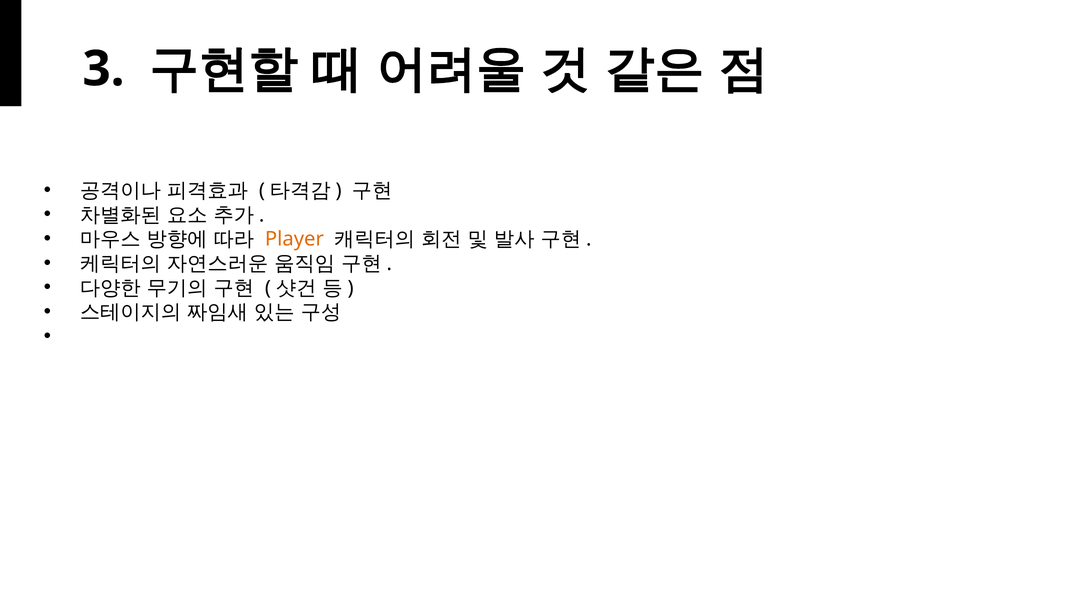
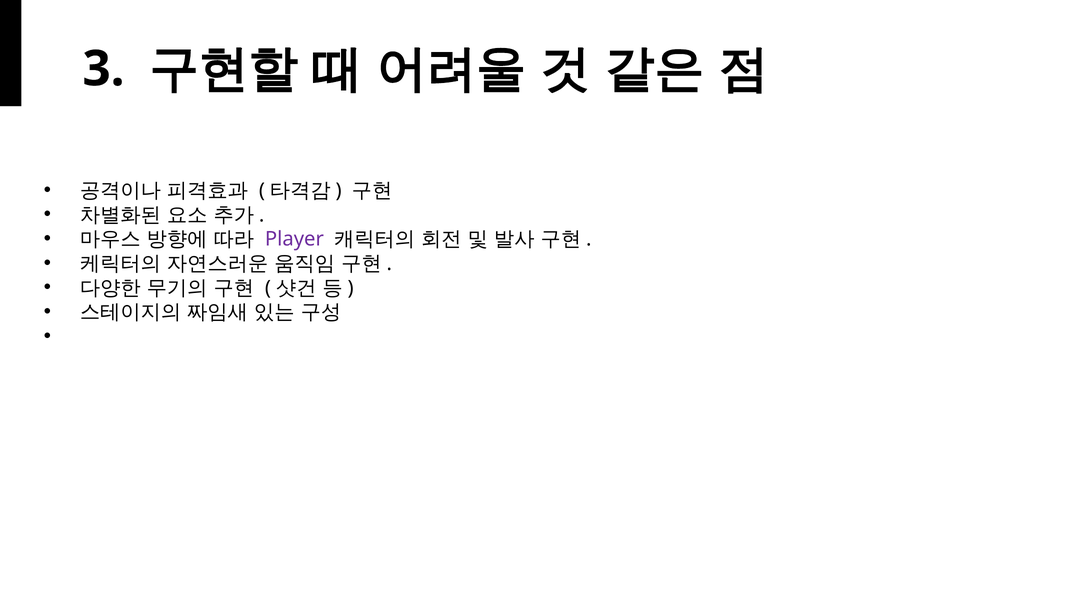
Player colour: orange -> purple (294, 239)
